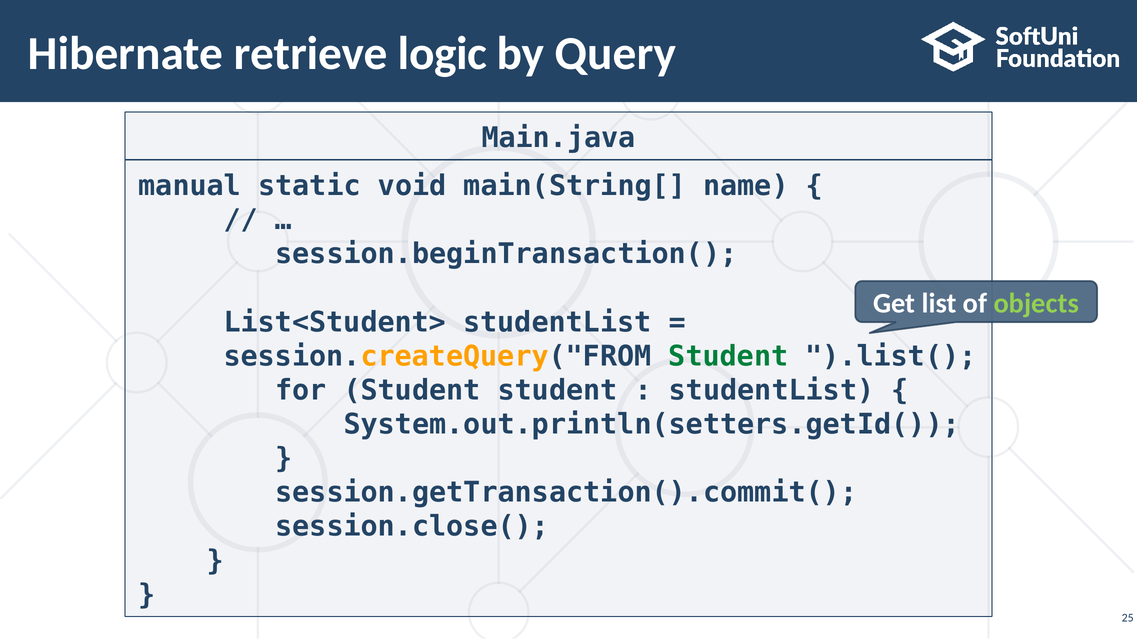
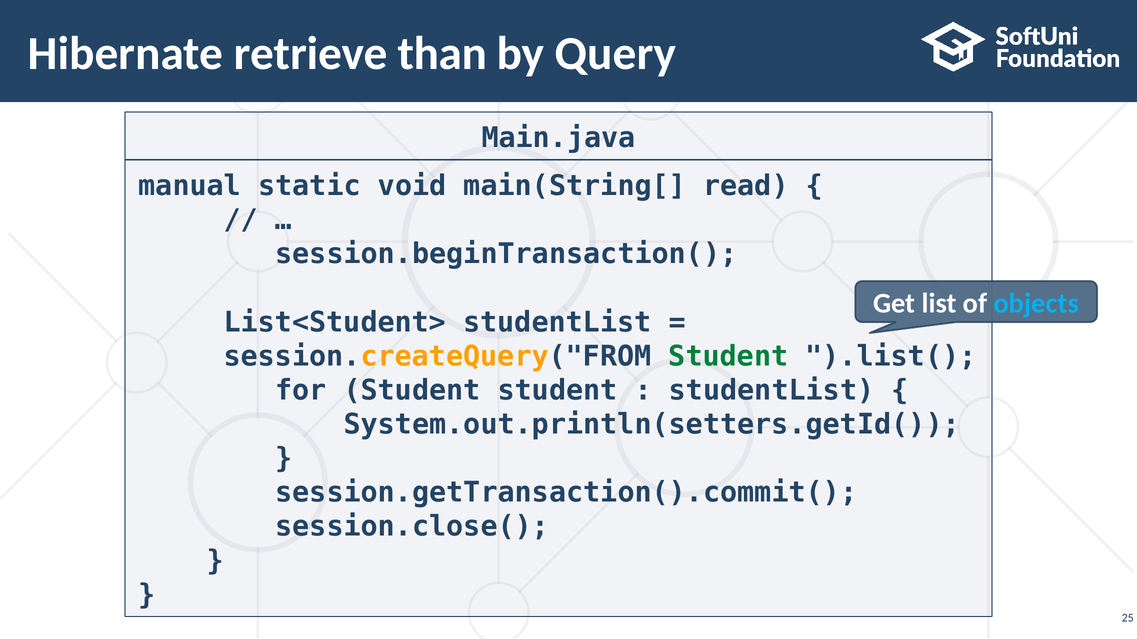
logic: logic -> than (442, 54)
name: name -> read (746, 186)
objects colour: light green -> light blue (1036, 304)
